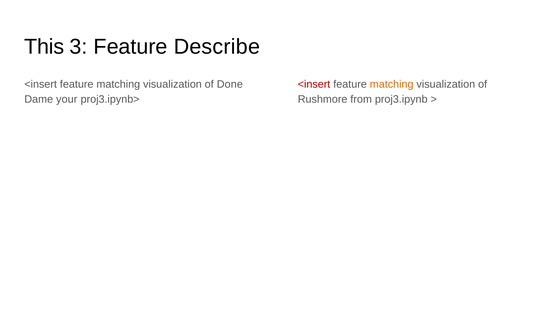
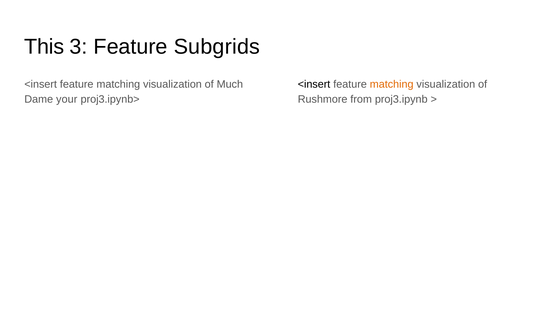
Describe: Describe -> Subgrids (217, 47)
Done: Done -> Much (230, 84)
<insert colour: red -> black (314, 84)
